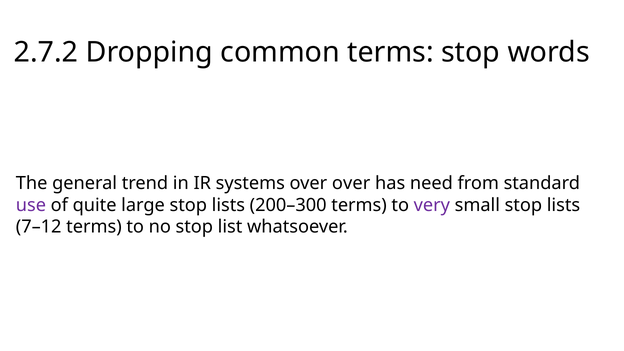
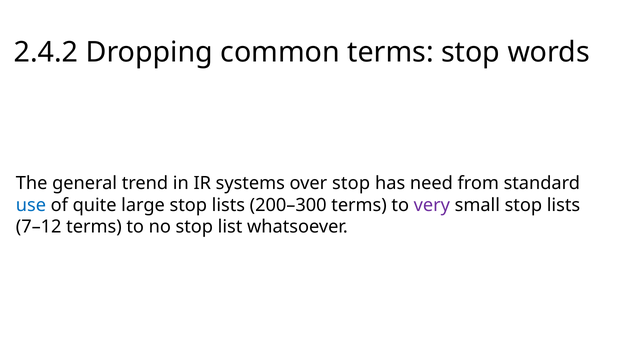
2.7.2: 2.7.2 -> 2.4.2 (46, 52)
over over: over -> stop (351, 183)
use colour: purple -> blue (31, 205)
